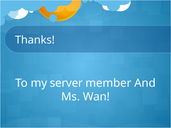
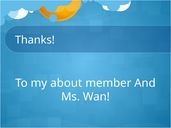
server: server -> about (66, 83)
